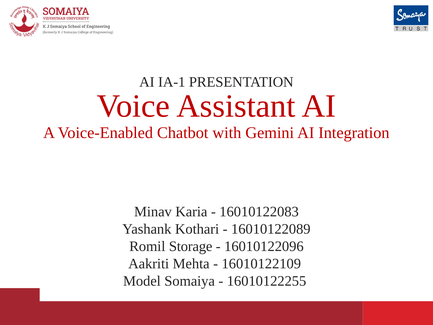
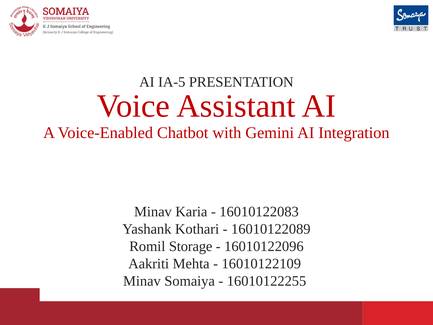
IA-1: IA-1 -> IA-5 (172, 82)
Model: Model -> Minav (142, 281)
